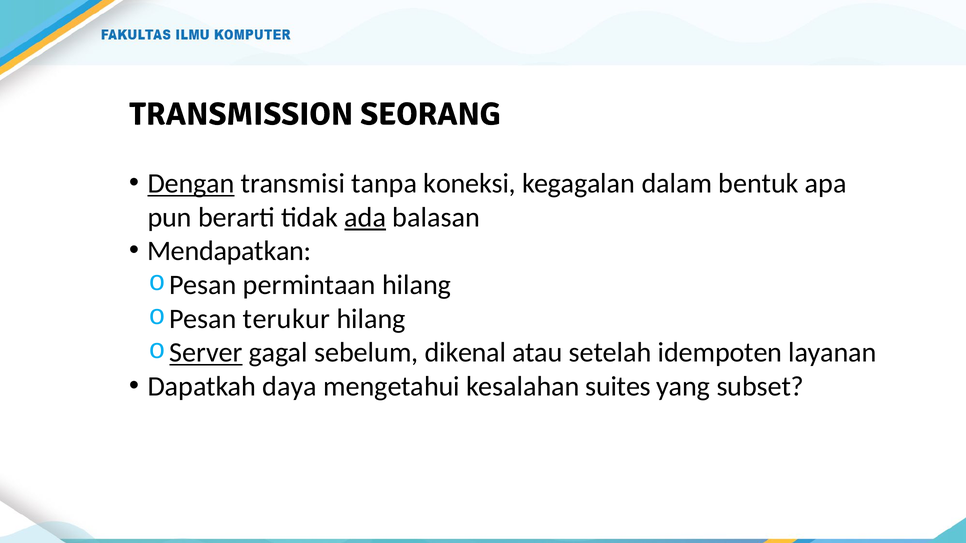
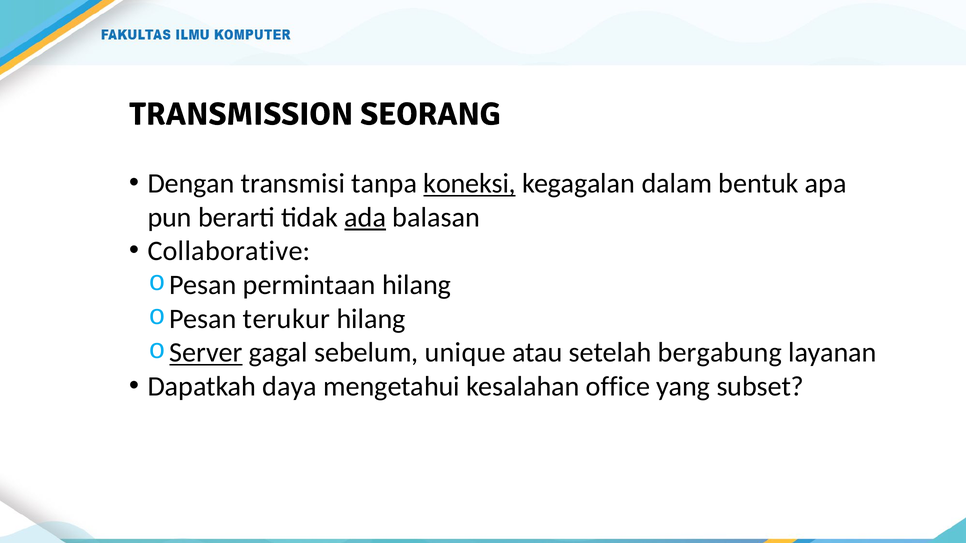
Dengan underline: present -> none (191, 184)
koneksi underline: none -> present (470, 184)
Mendapatkan: Mendapatkan -> Collaborative (229, 251)
dikenal: dikenal -> unique (465, 353)
idempoten: idempoten -> bergabung (720, 353)
suites: suites -> office (618, 387)
